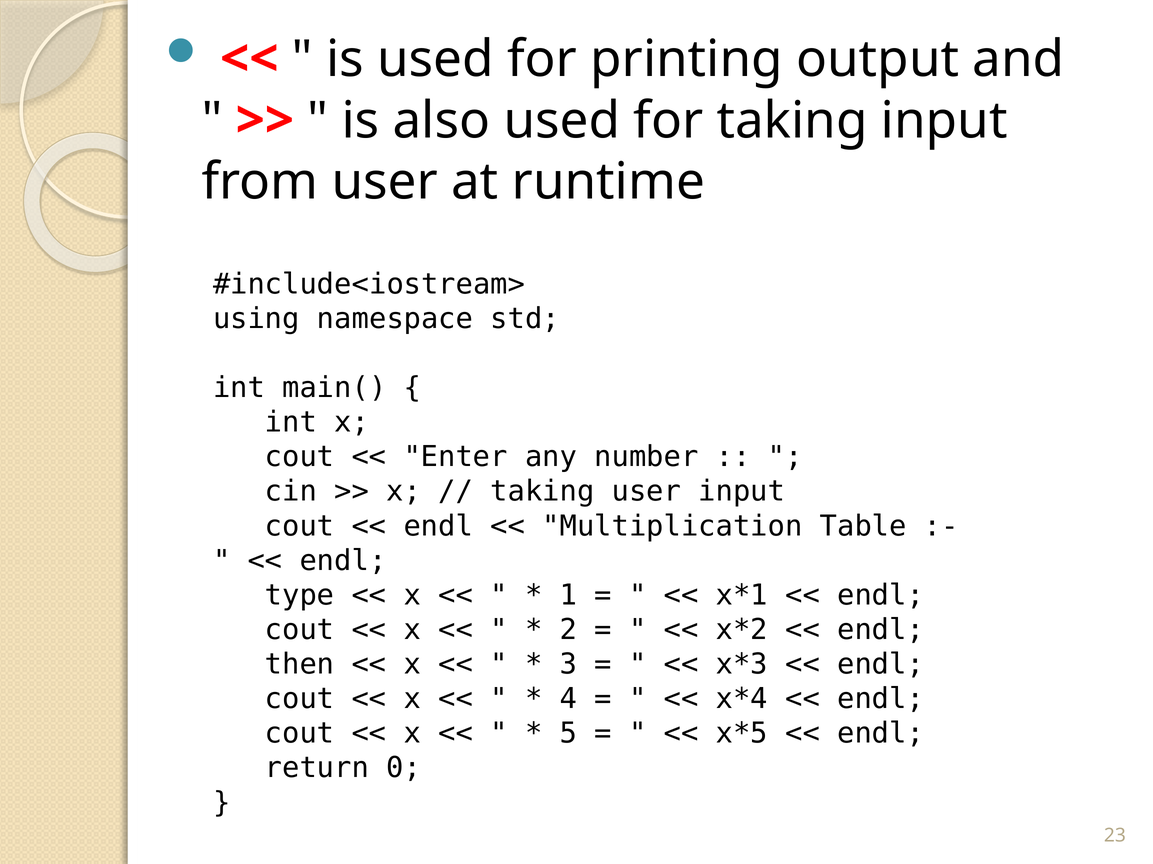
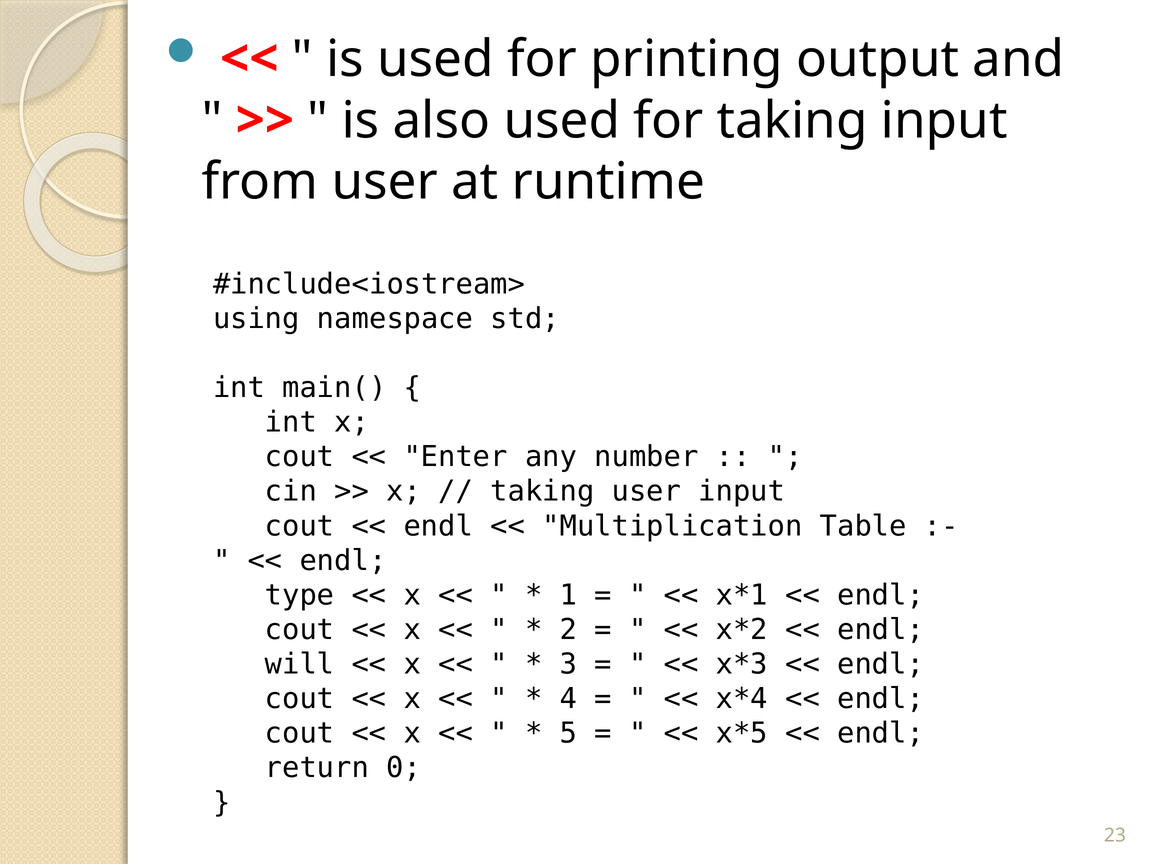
then: then -> will (300, 665)
